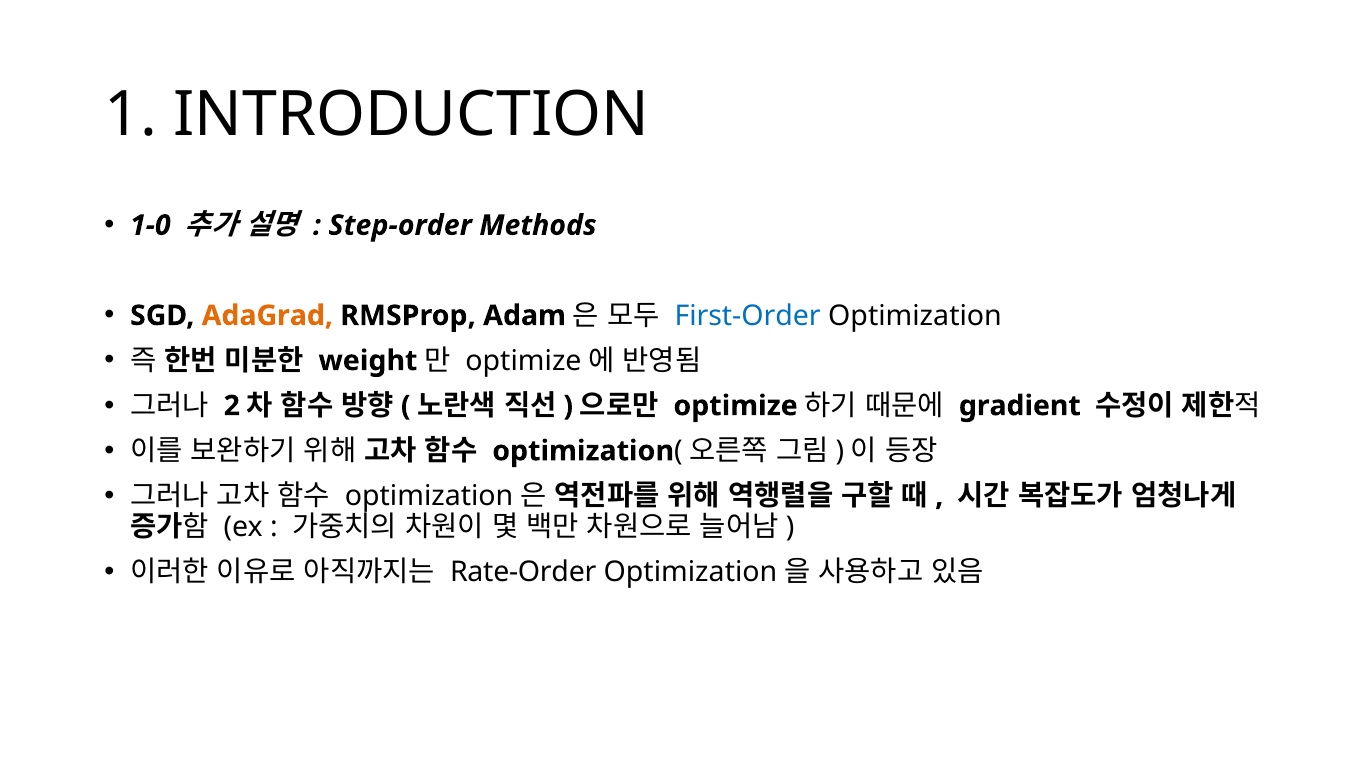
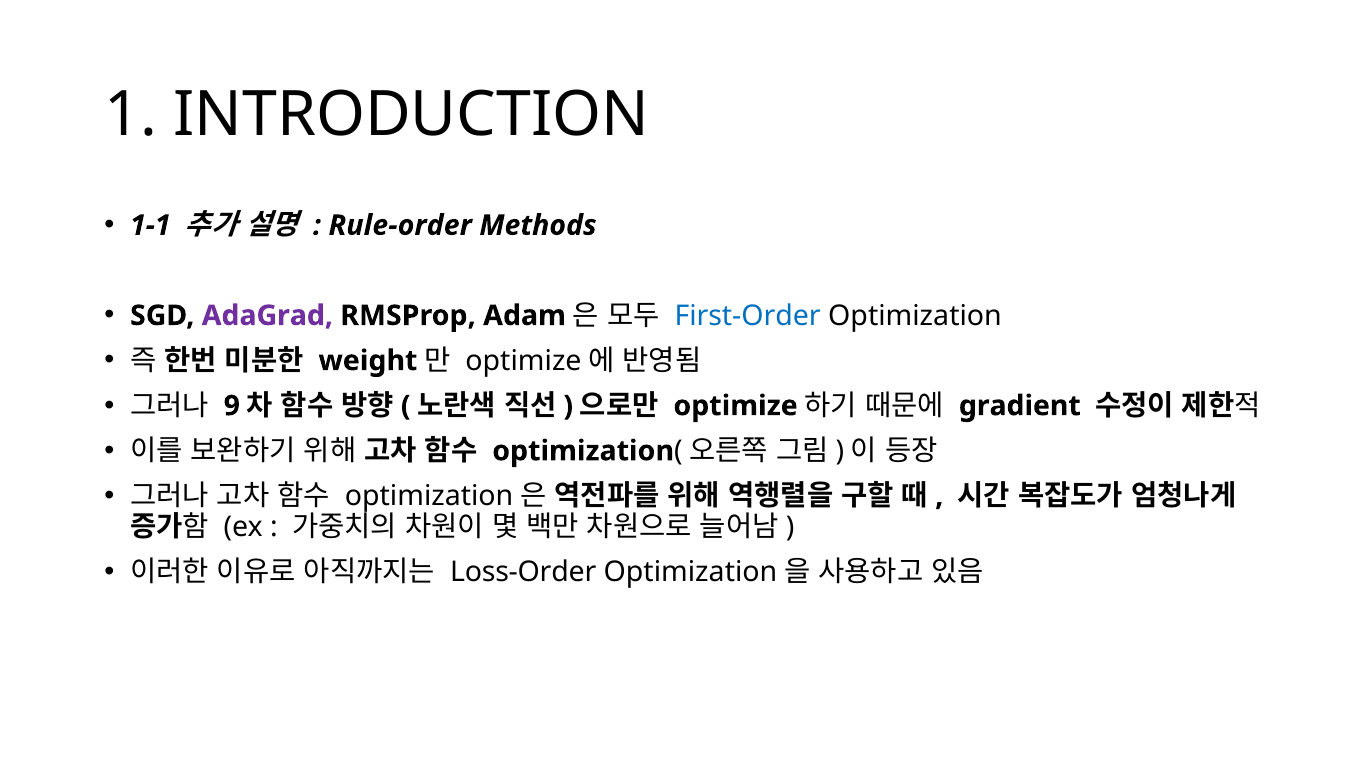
1-0: 1-0 -> 1-1 (150, 225)
Step-order: Step-order -> Rule-order (400, 225)
AdaGrad colour: orange -> purple (267, 316)
2: 2 -> 9 (232, 406)
Rate-Order: Rate-Order -> Loss-Order (523, 572)
